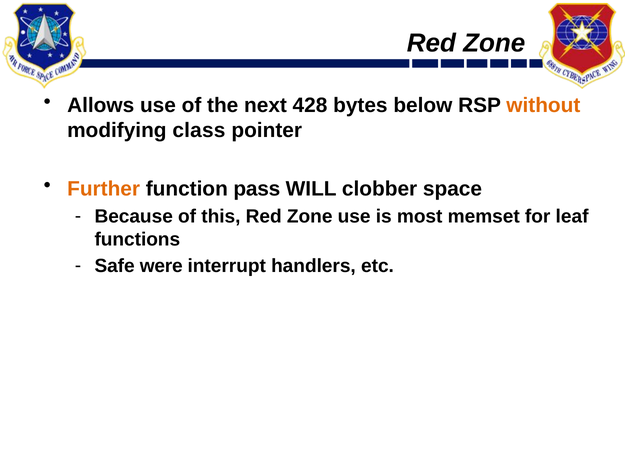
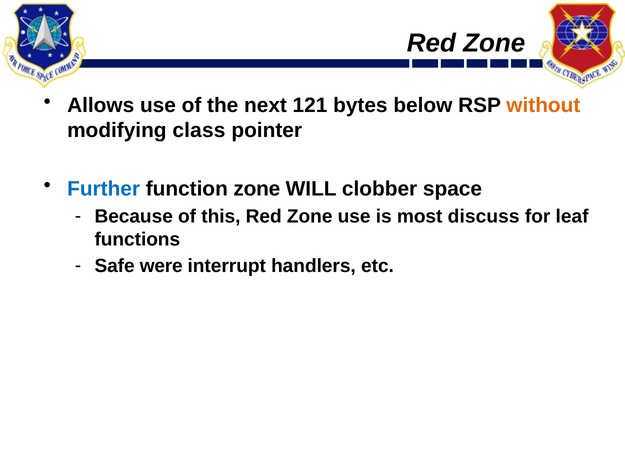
428: 428 -> 121 (310, 105)
Further colour: orange -> blue (104, 189)
function pass: pass -> zone (257, 189)
memset: memset -> discuss (484, 216)
